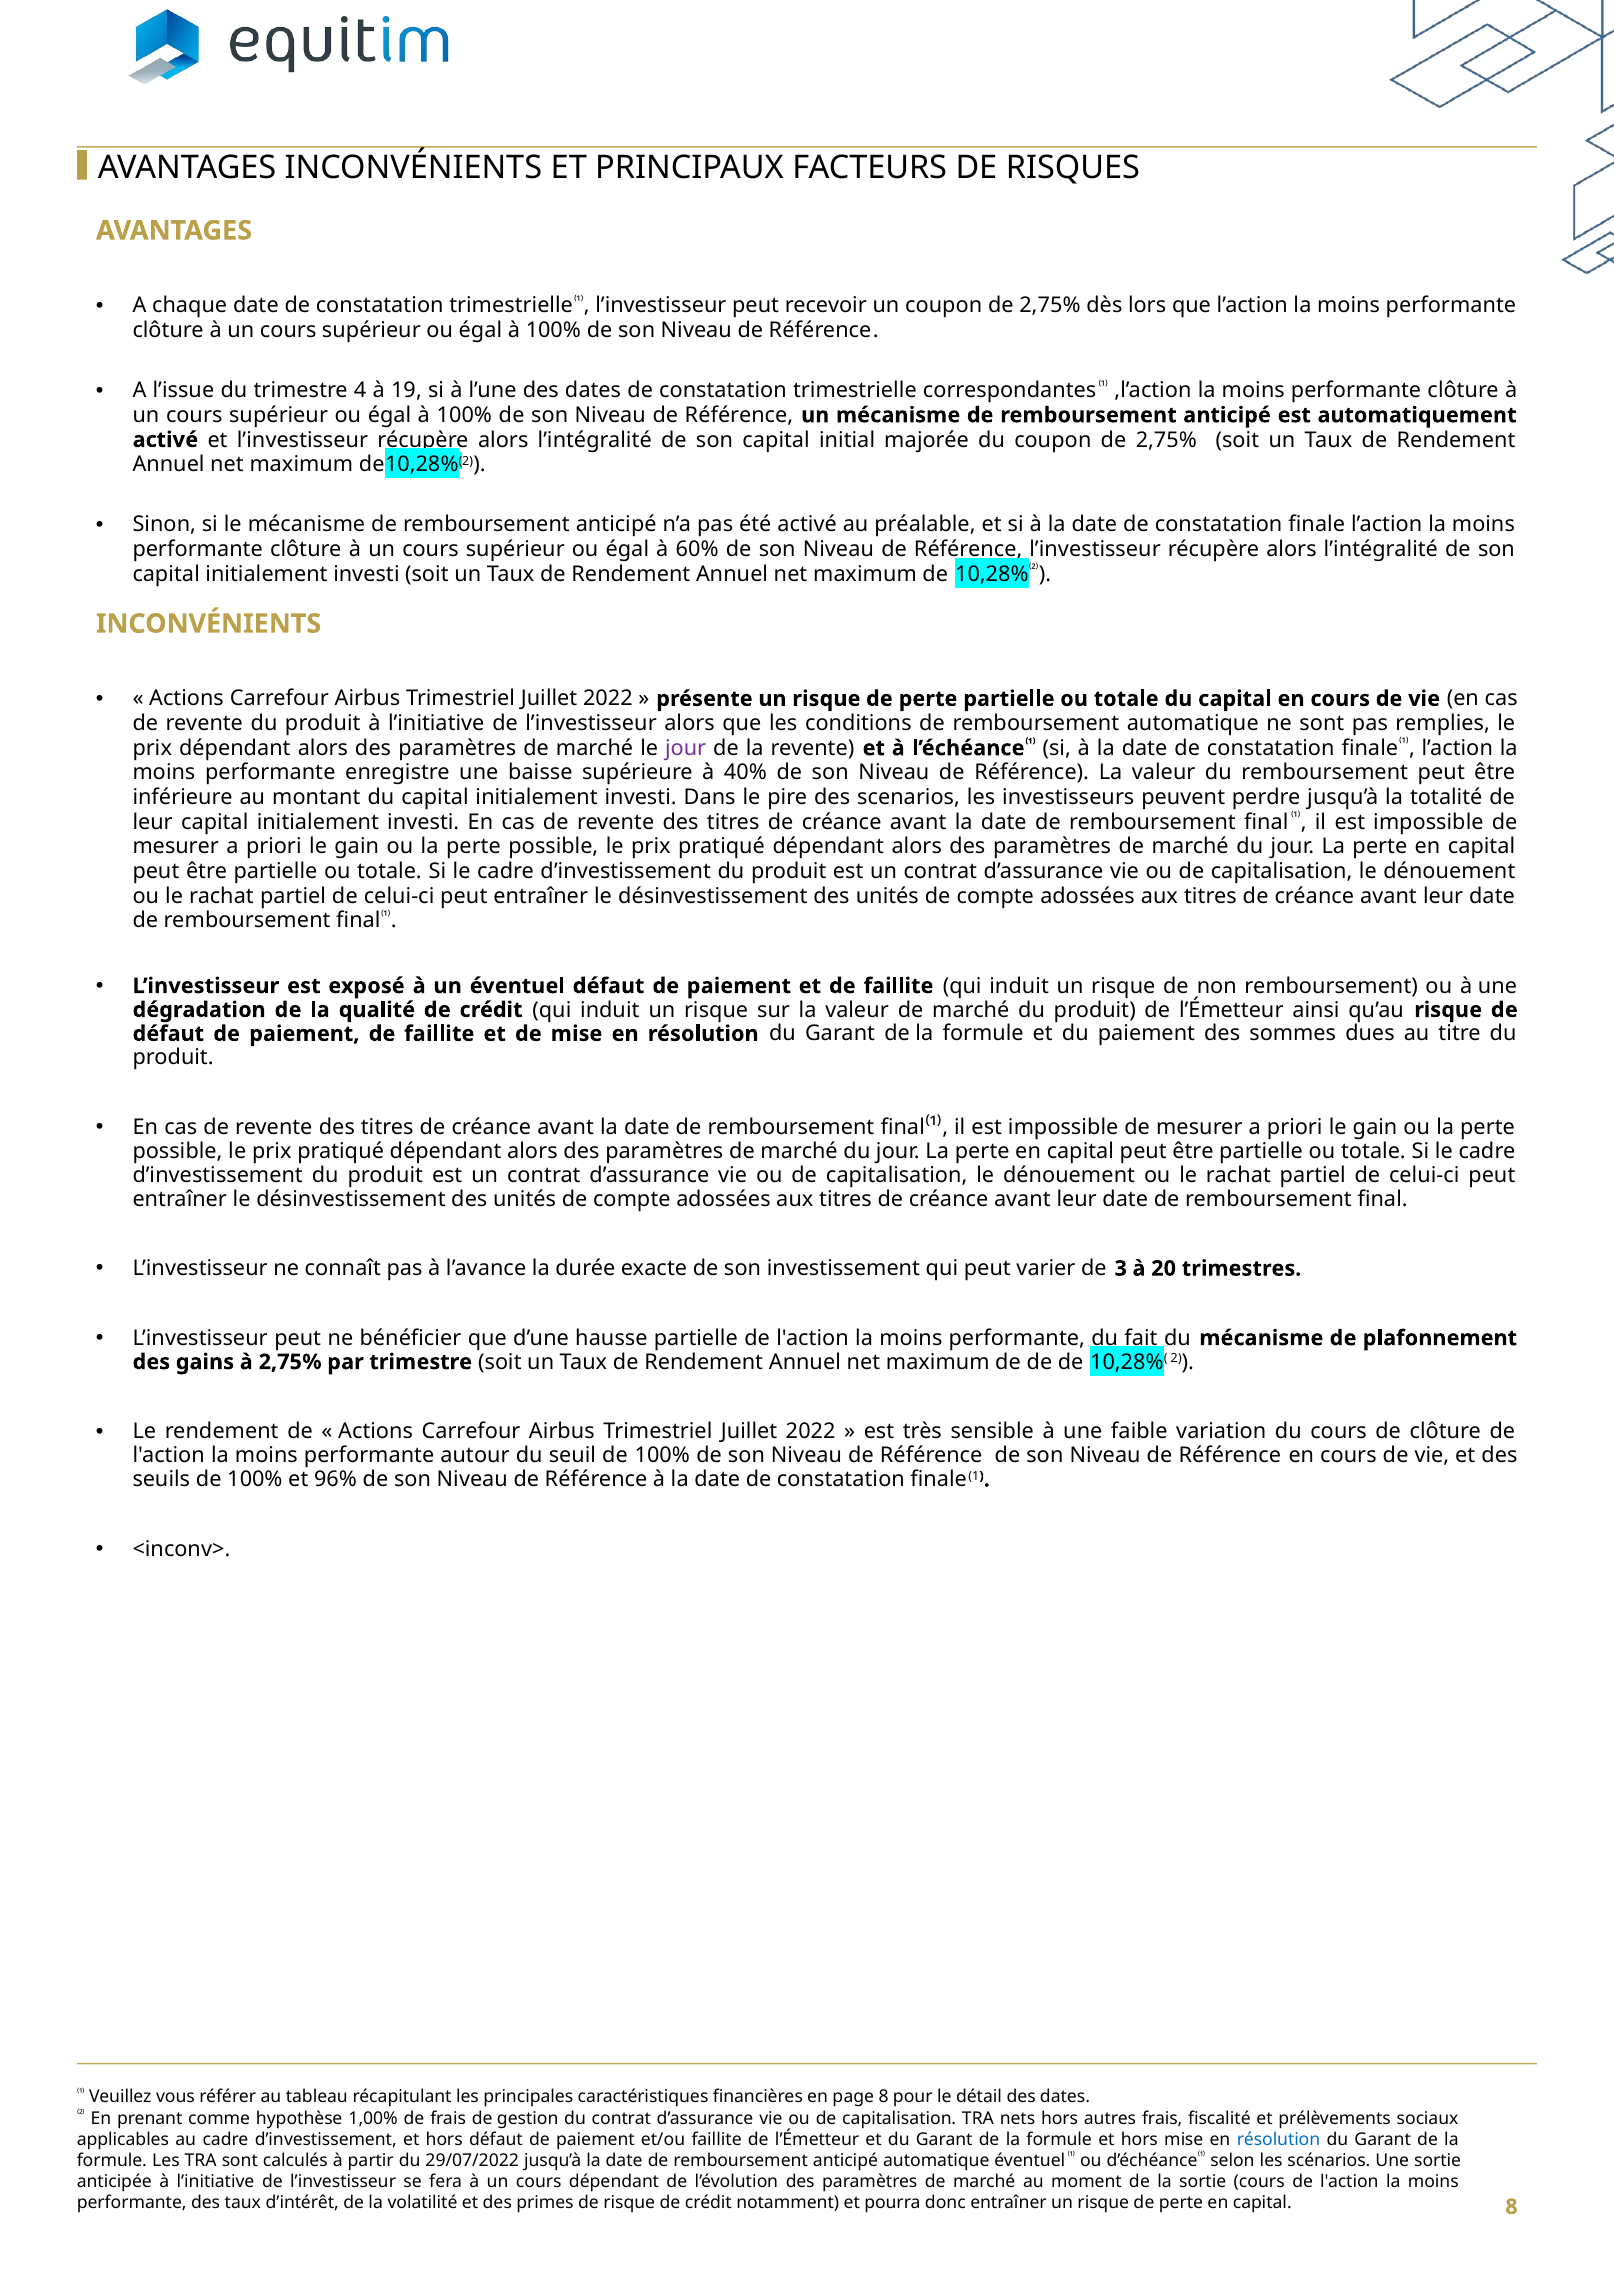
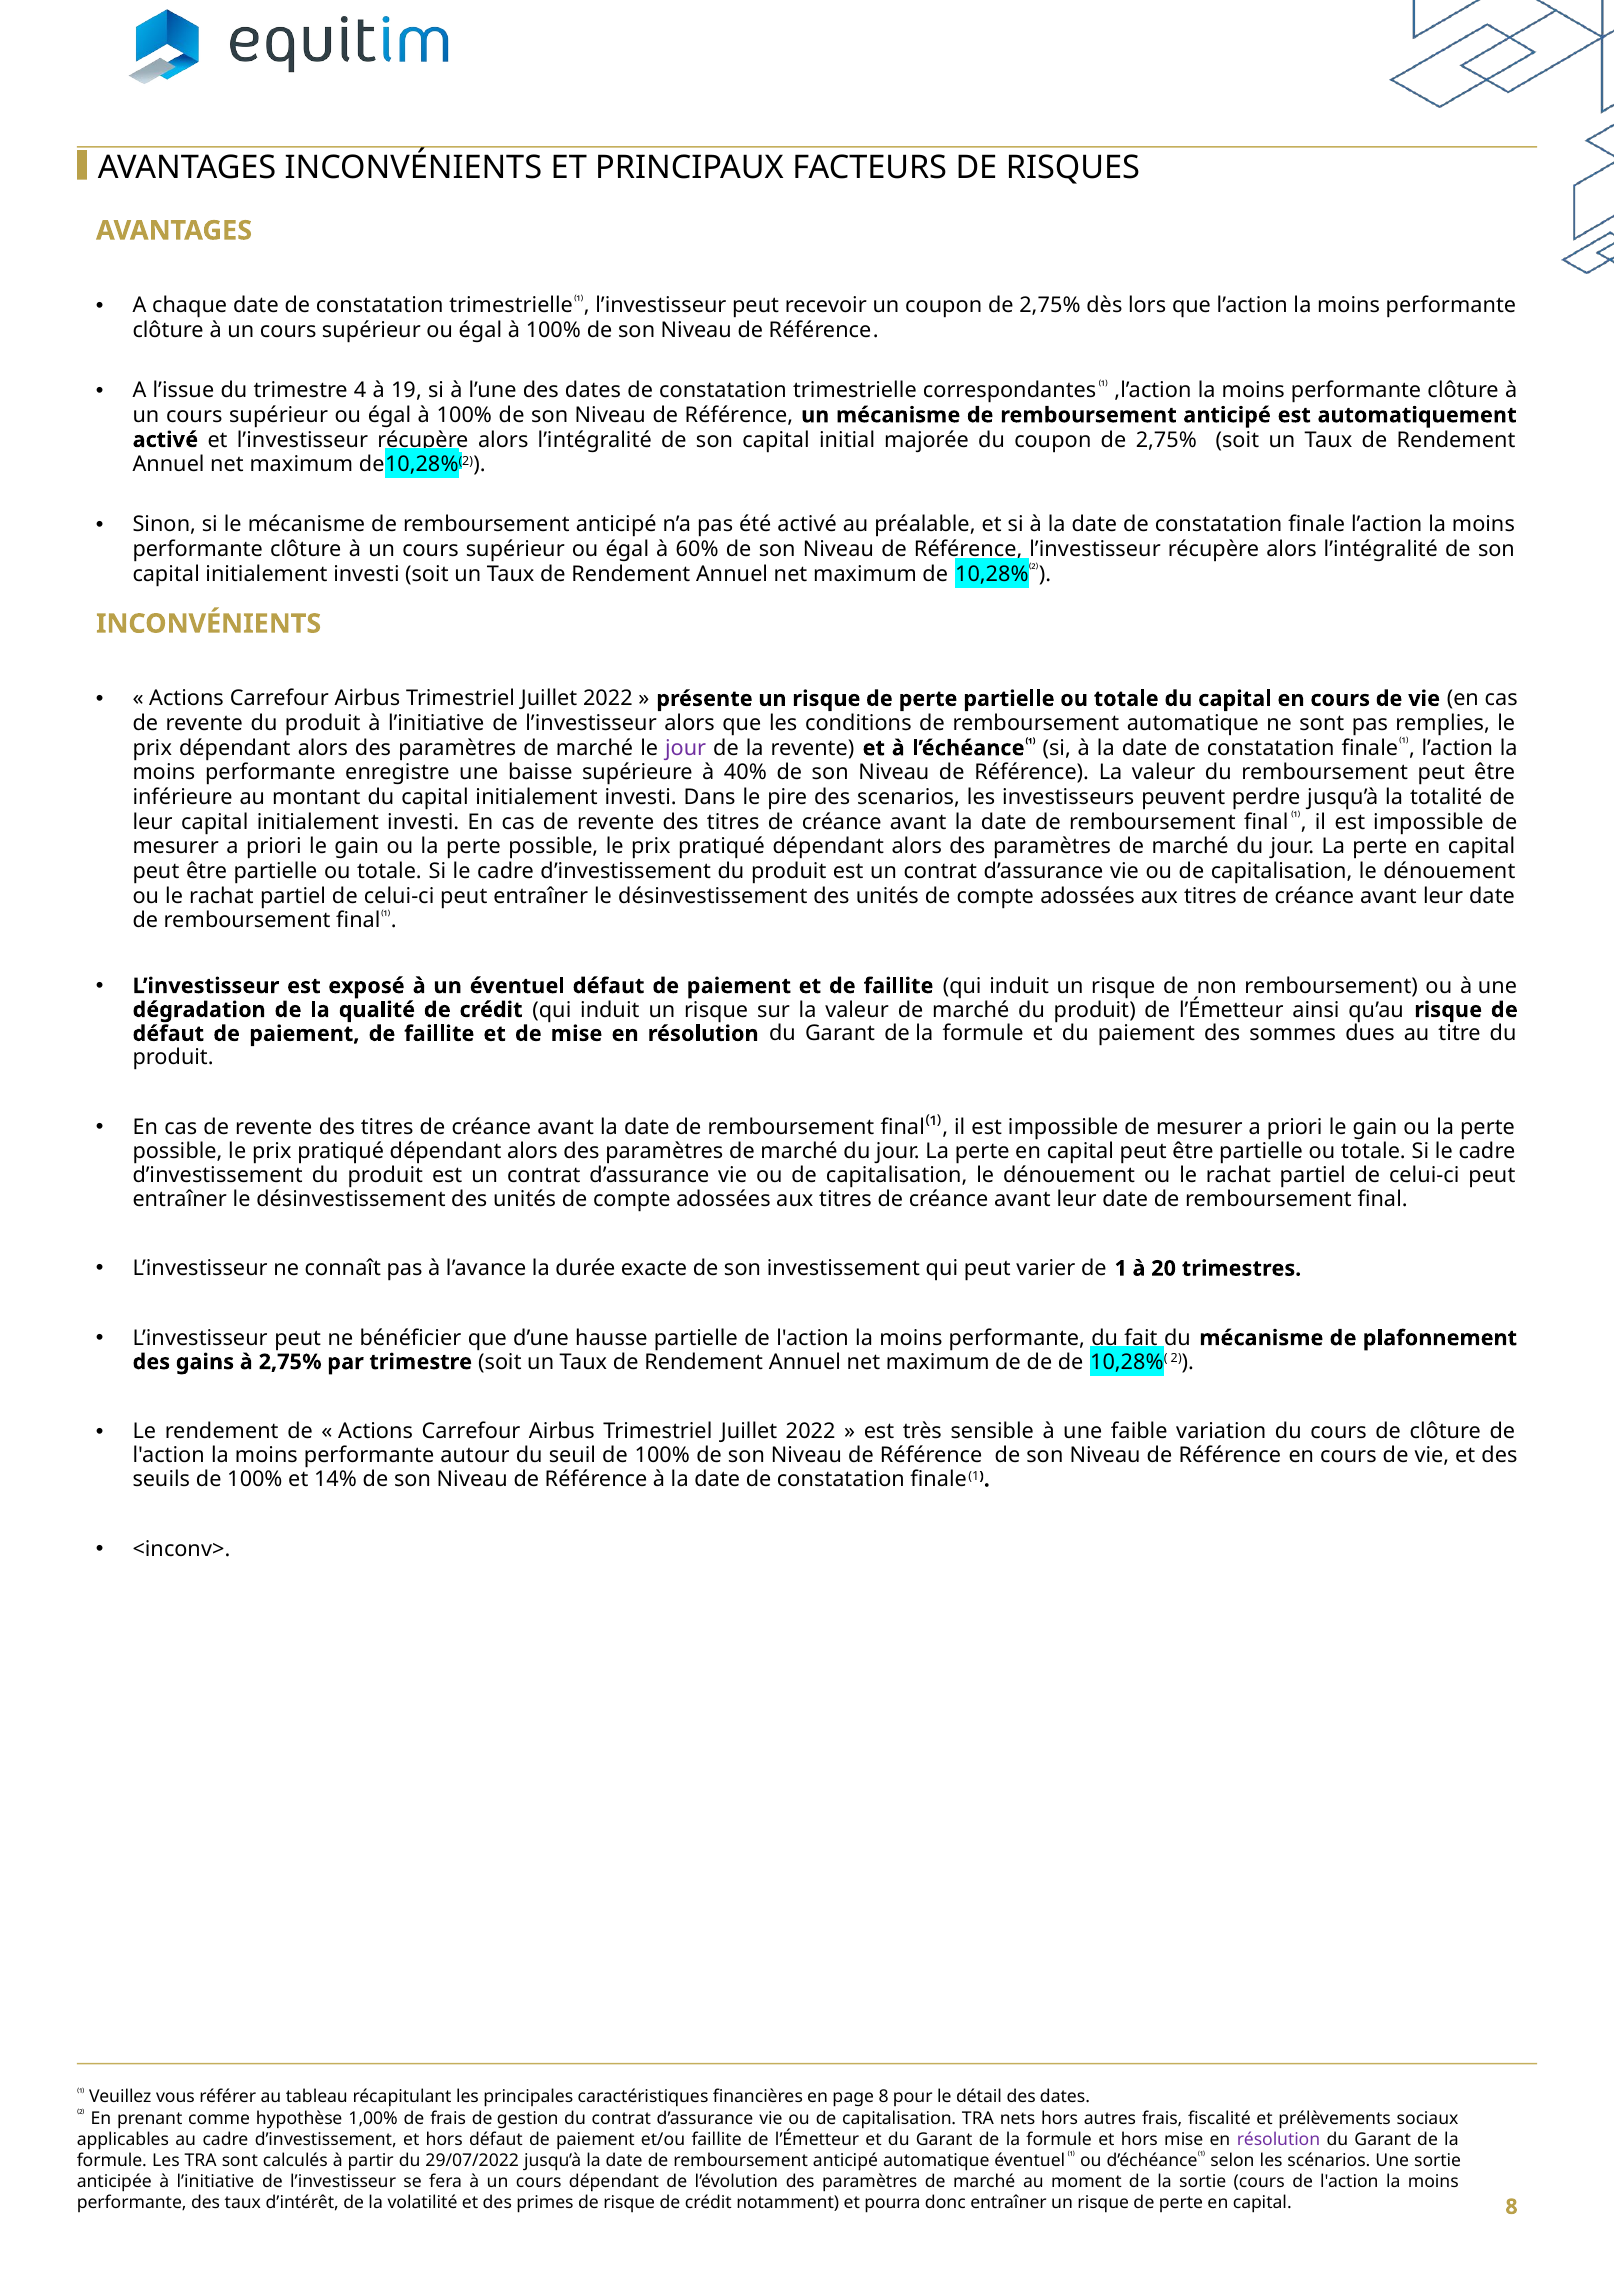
3: 3 -> 1 (1121, 1268)
96%: 96% -> 14% (335, 1479)
résolution colour: blue -> purple (1278, 2139)
